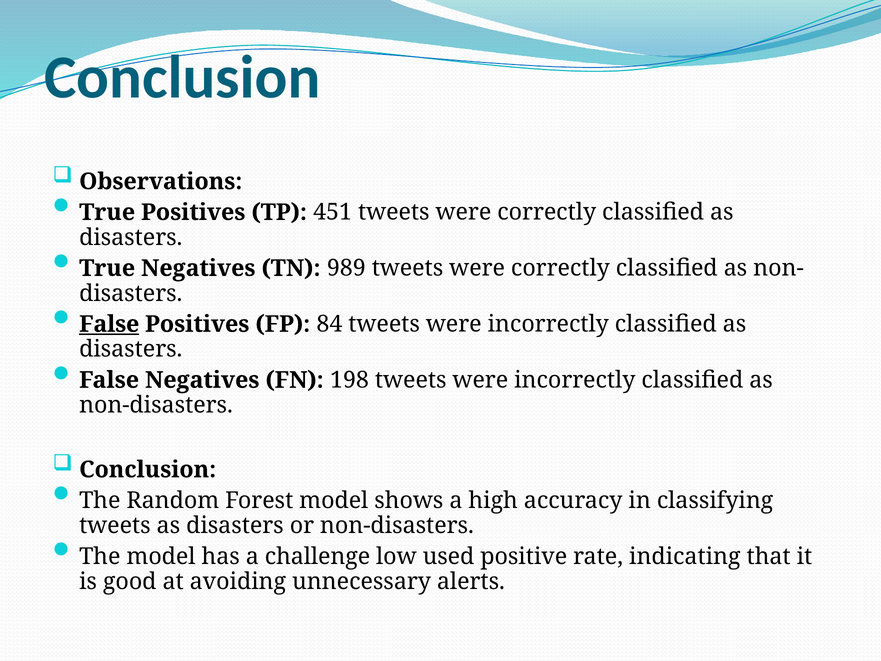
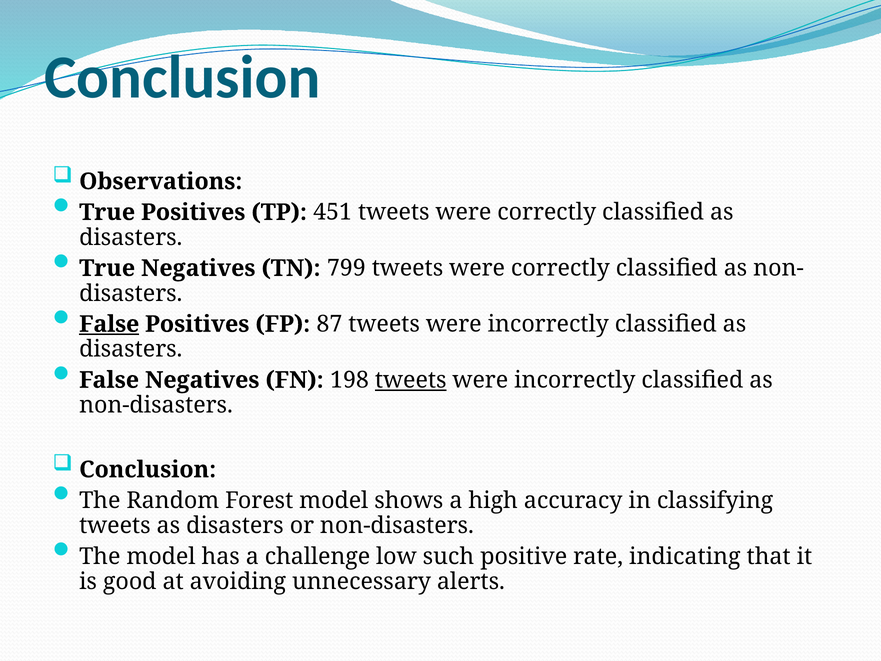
989: 989 -> 799 (346, 268)
84: 84 -> 87 (329, 324)
tweets underline: none -> present (411, 380)
used: used -> such (448, 556)
